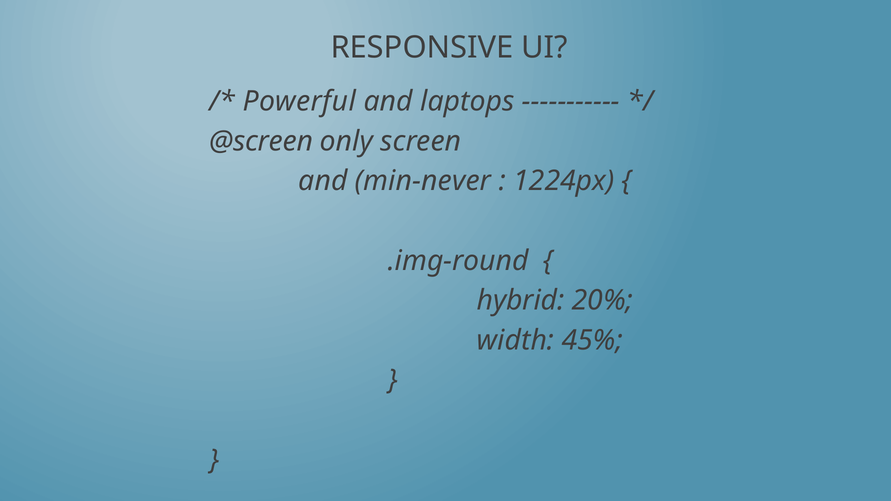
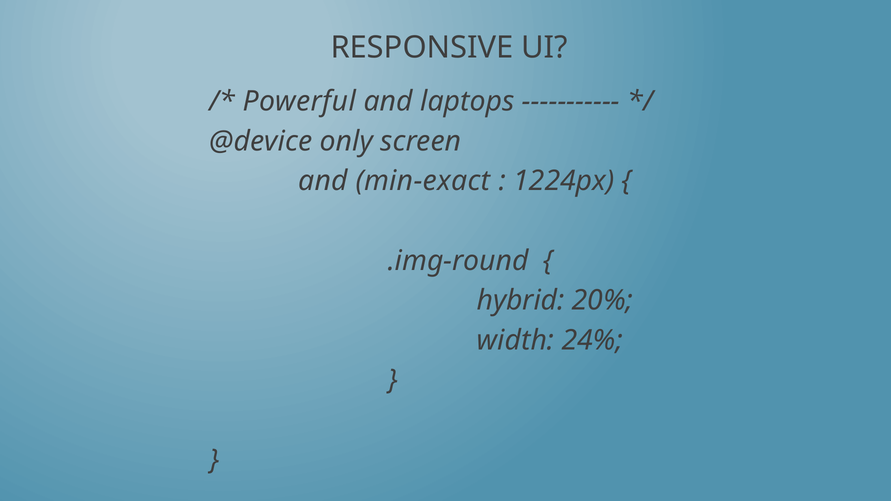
@screen: @screen -> @device (261, 141)
min-never: min-never -> min-exact (423, 181)
45%: 45% -> 24% (592, 340)
